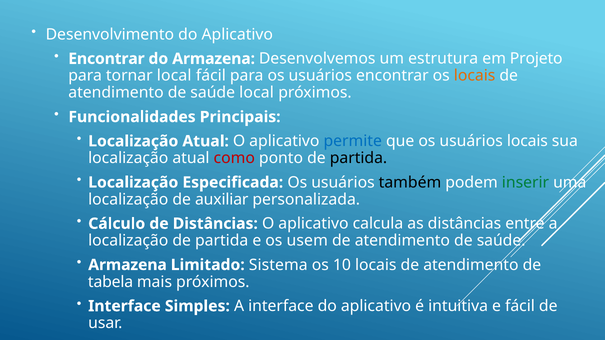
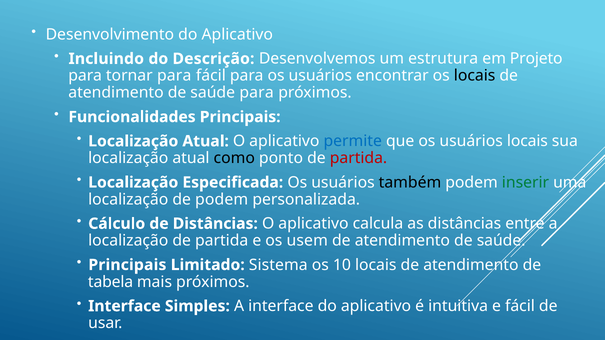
Encontrar: Encontrar -> Incluindo (106, 59)
do Armazena: Armazena -> Descrição (213, 59)
tornar local: local -> para (174, 76)
locais colour: orange -> black (475, 76)
saúde local: local -> para (257, 93)
como colour: red -> black (234, 158)
partida colour: black -> red (358, 158)
de auxiliar: auxiliar -> podem (222, 200)
Armazena: Armazena -> Principais (127, 265)
